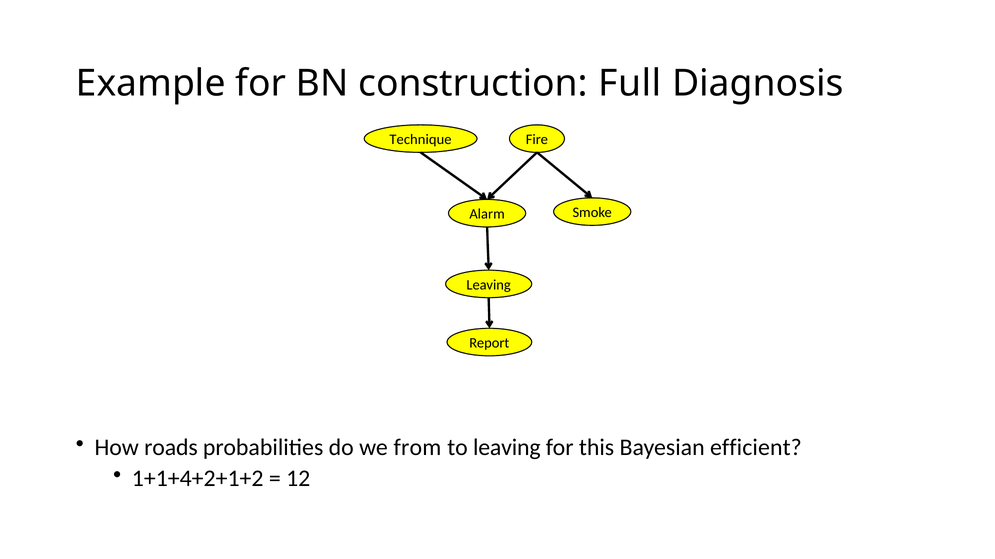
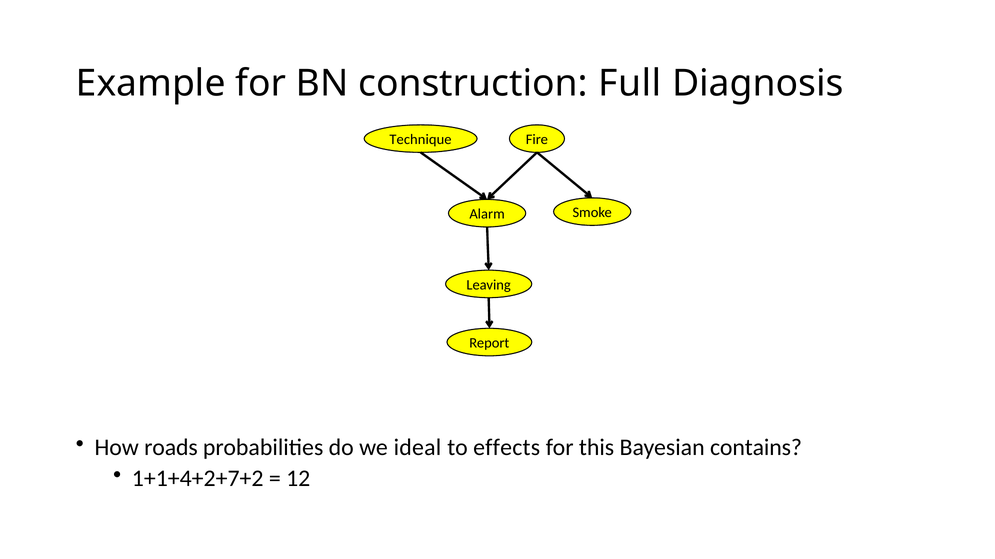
from: from -> ideal (417, 448)
to leaving: leaving -> effects (507, 448)
efficient: efficient -> contains (756, 448)
1+1+4+2+1+2: 1+1+4+2+1+2 -> 1+1+4+2+7+2 (198, 479)
